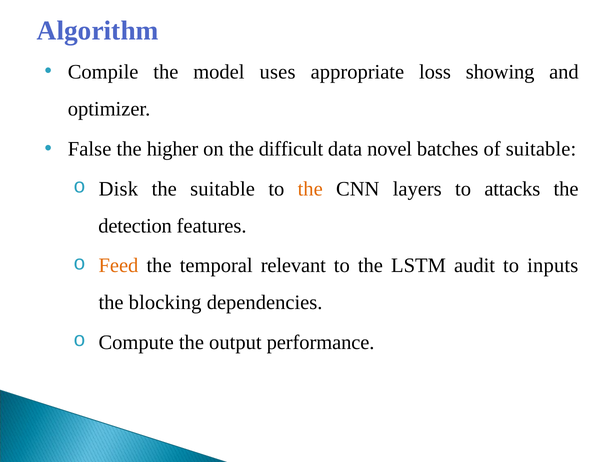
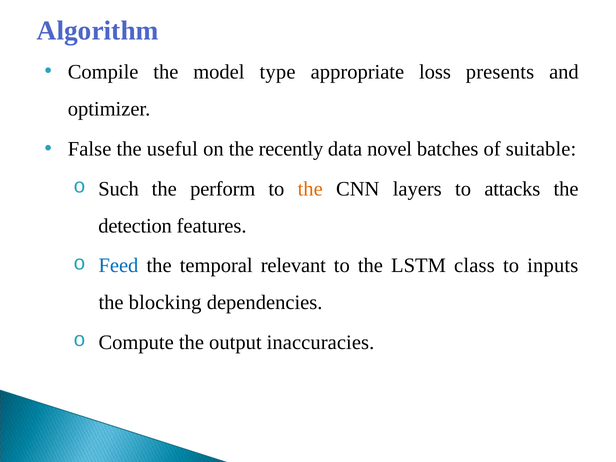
uses: uses -> type (278, 72)
showing: showing -> presents (500, 72)
higher: higher -> useful (172, 149)
difficult: difficult -> recently (291, 149)
Disk: Disk -> Such (119, 189)
the suitable: suitable -> perform (223, 189)
Feed colour: orange -> blue (118, 266)
audit: audit -> class (474, 266)
performance: performance -> inaccuracies (320, 342)
